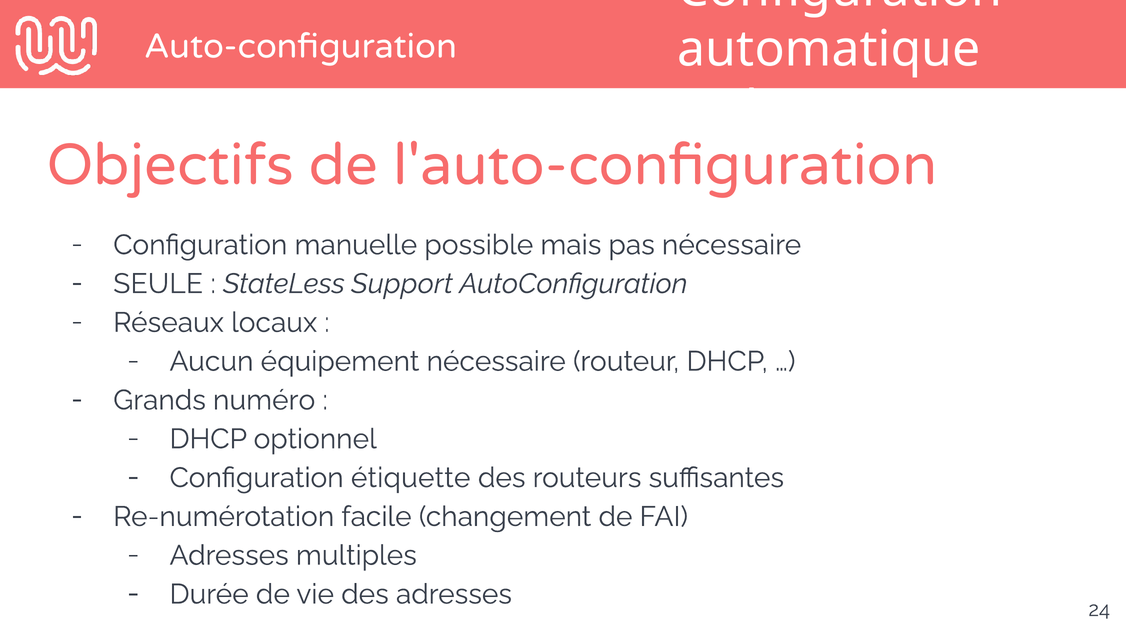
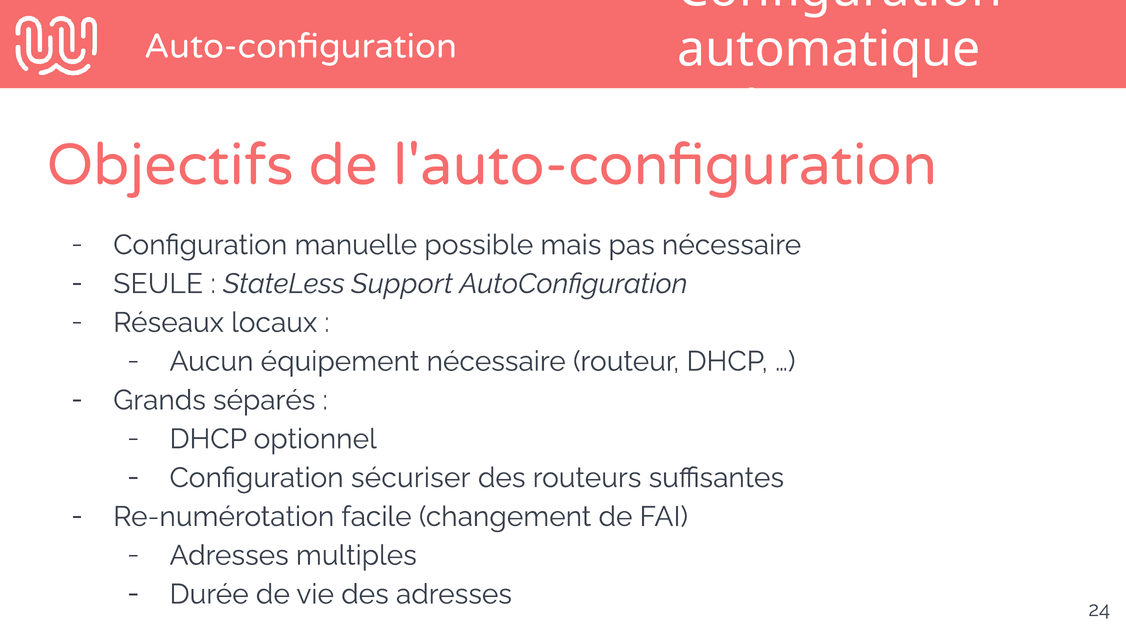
numéro: numéro -> séparés (264, 400)
étiquette: étiquette -> sécuriser (411, 478)
